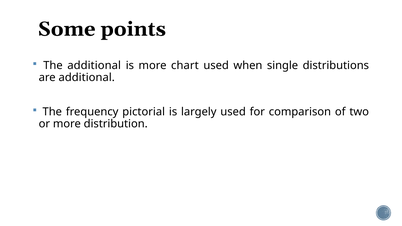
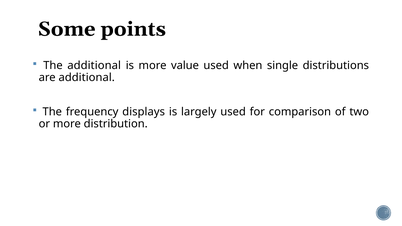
chart: chart -> value (185, 66)
pictorial: pictorial -> displays (144, 112)
